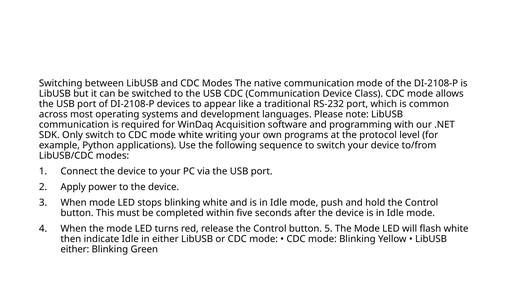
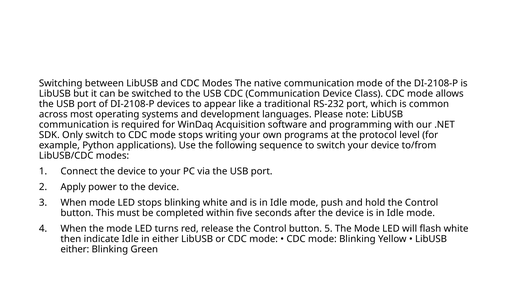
mode white: white -> stops (191, 135)
